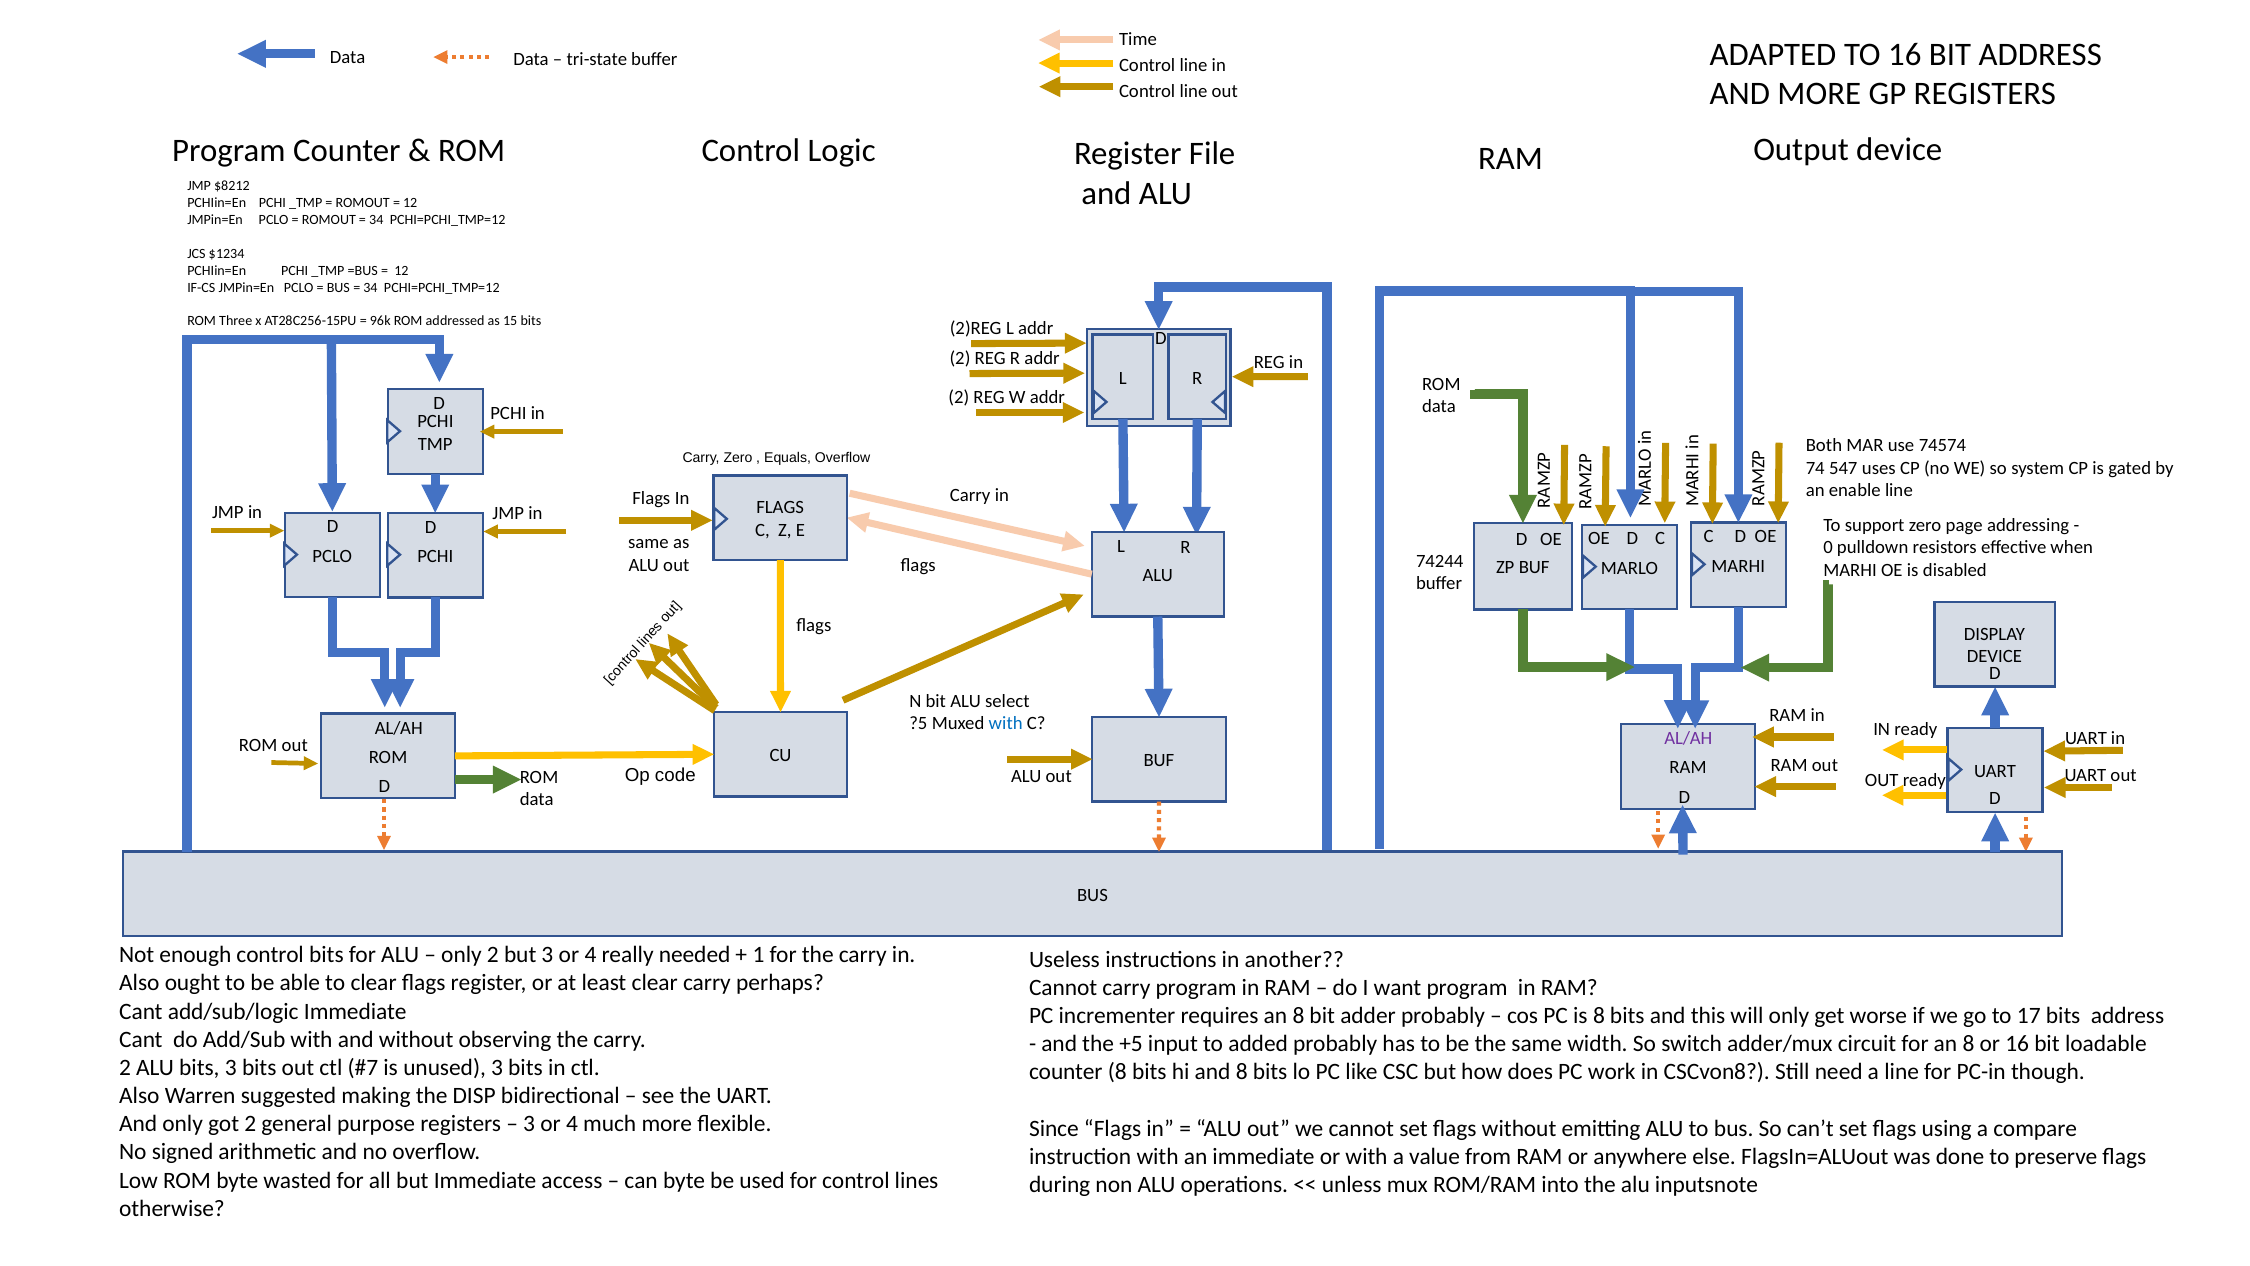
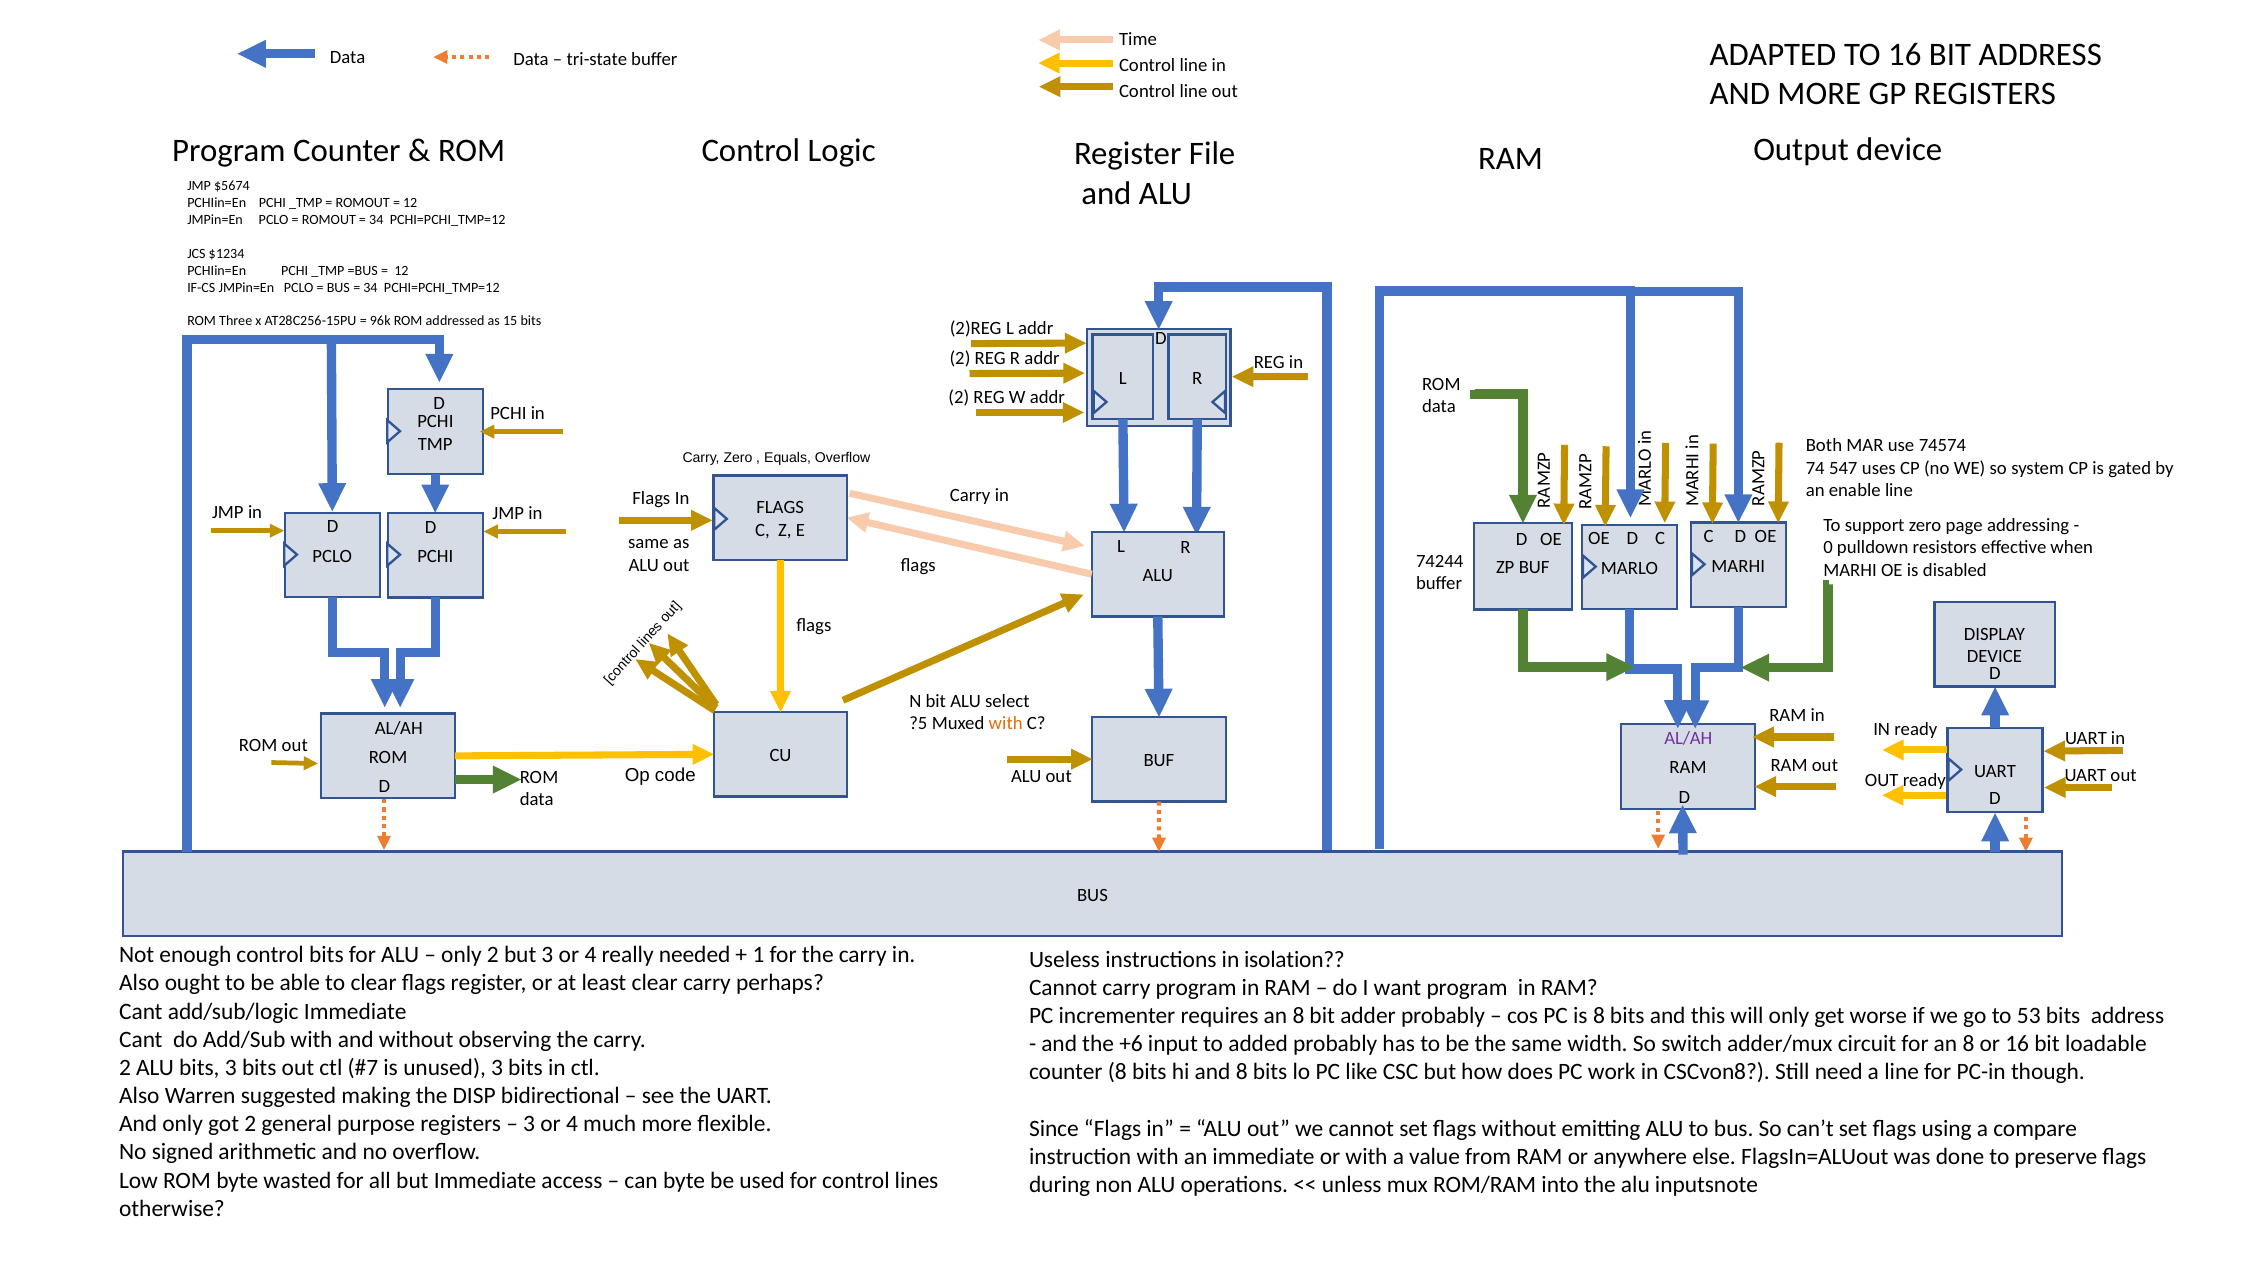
$8212: $8212 -> $5674 (232, 186)
with colour: blue -> orange (1006, 723)
another: another -> isolation (1294, 959)
17: 17 -> 53 (2029, 1015)
+5: +5 -> +6 (1131, 1043)
